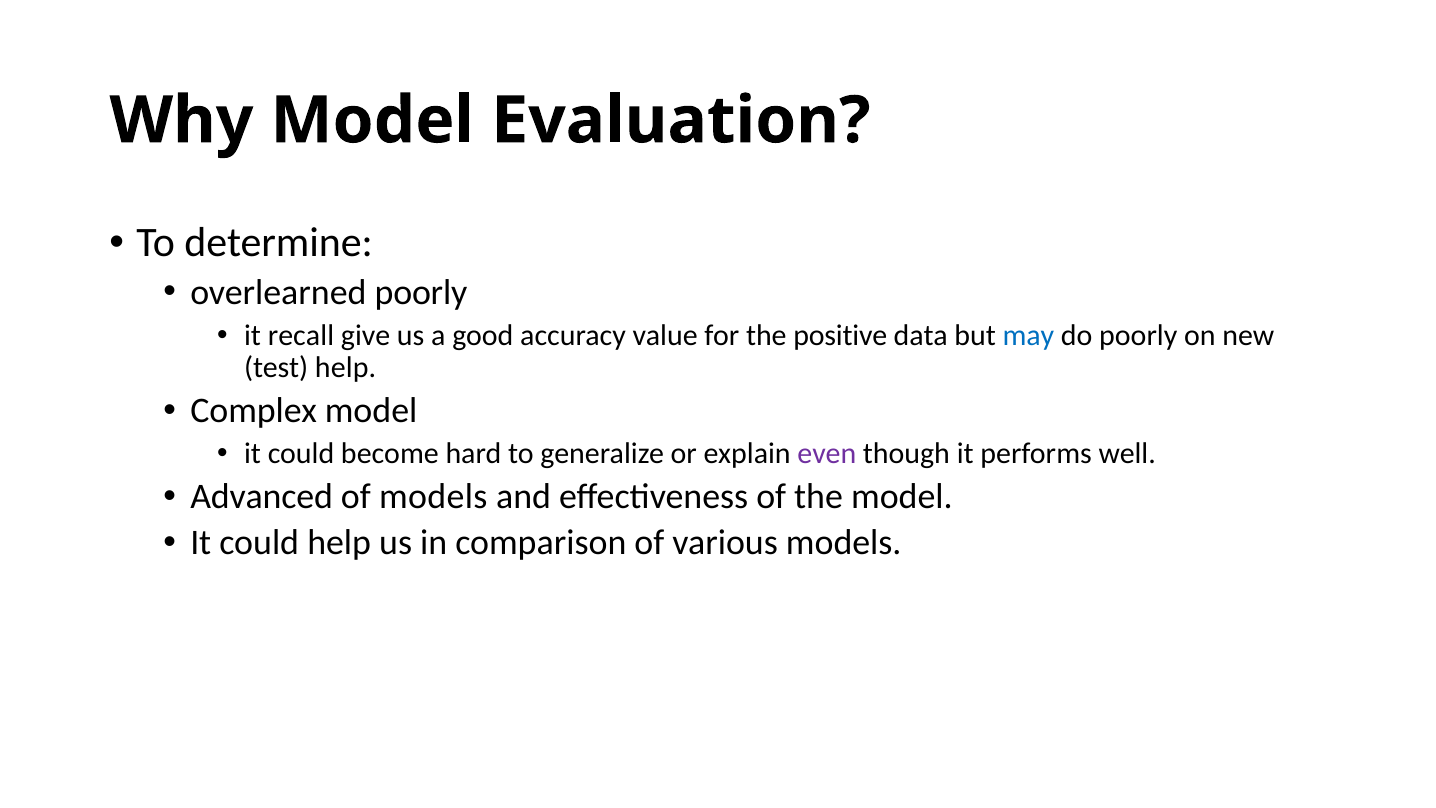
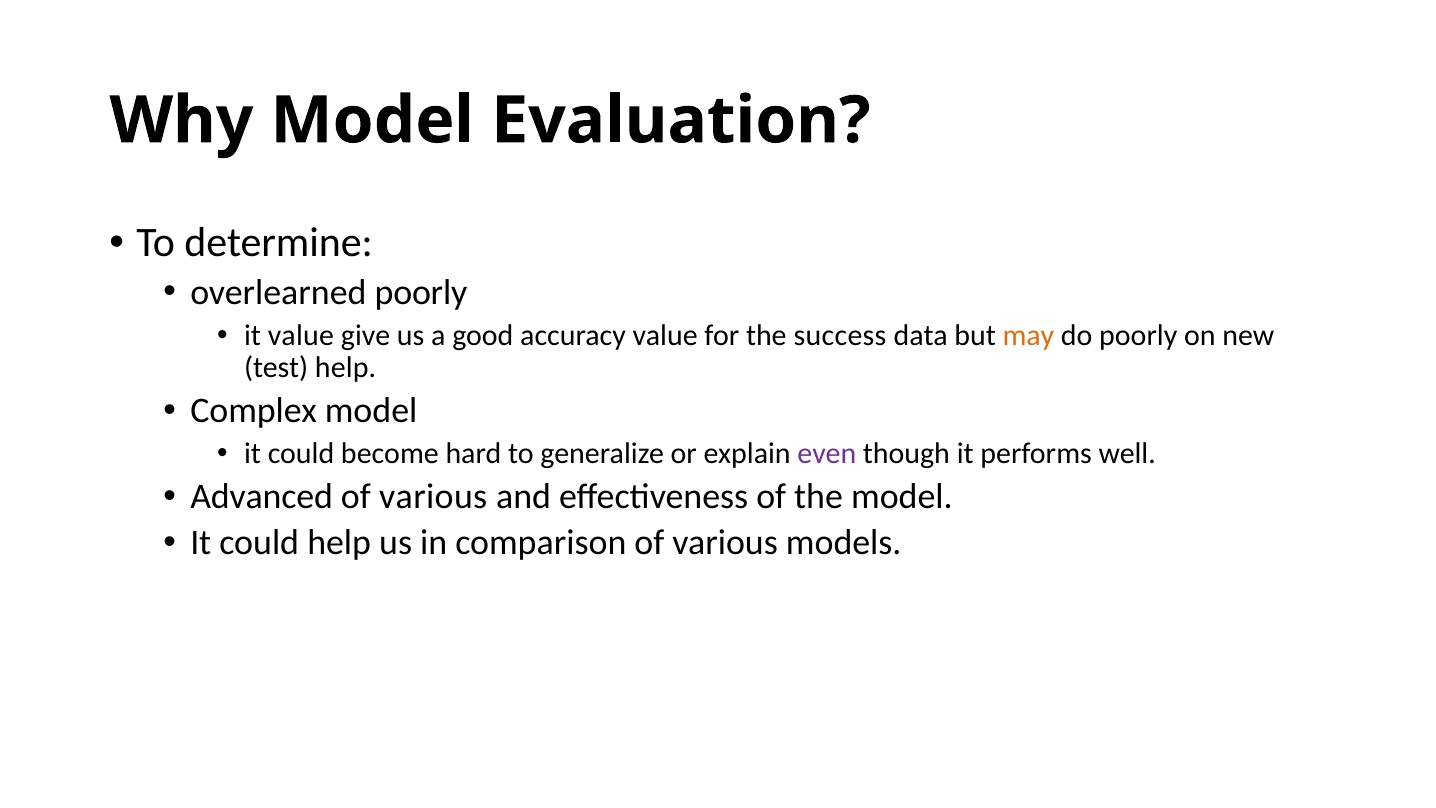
it recall: recall -> value (301, 335)
positive: positive -> success (840, 335)
may colour: blue -> orange (1028, 335)
models: models -> various (433, 497)
